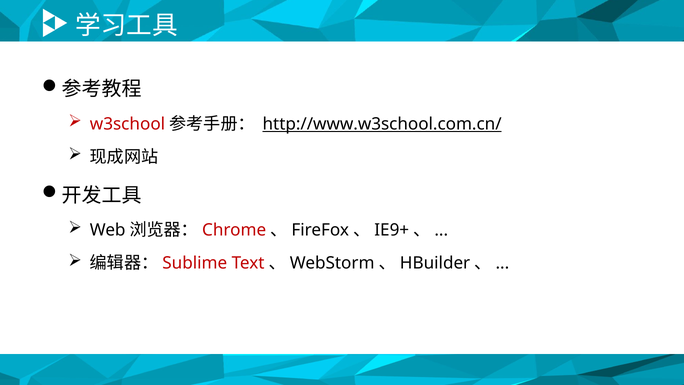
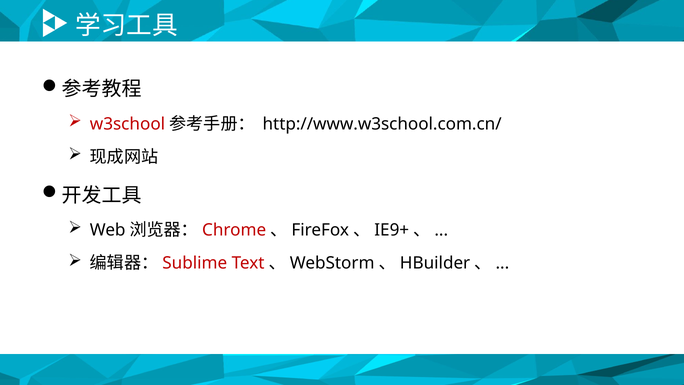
http://www.w3school.com.cn/ underline: present -> none (382, 124)
